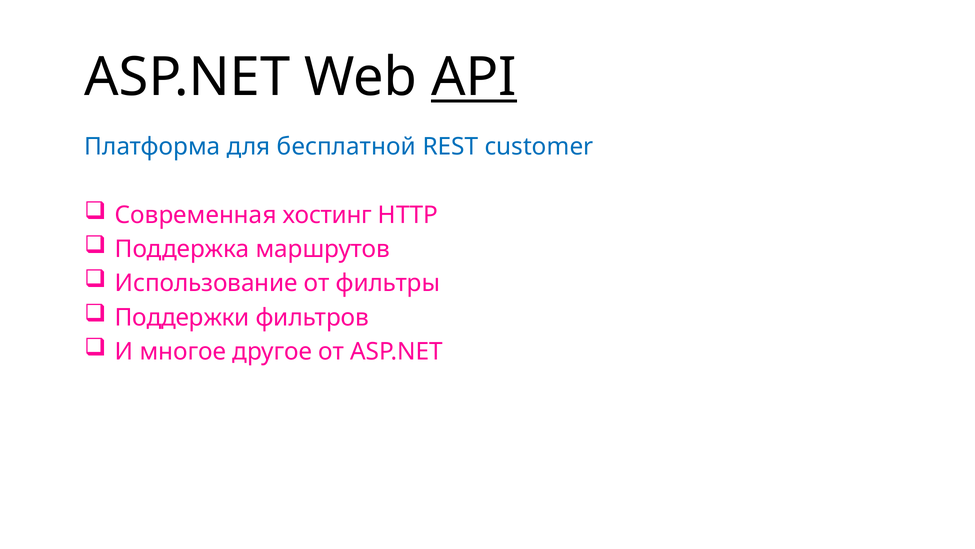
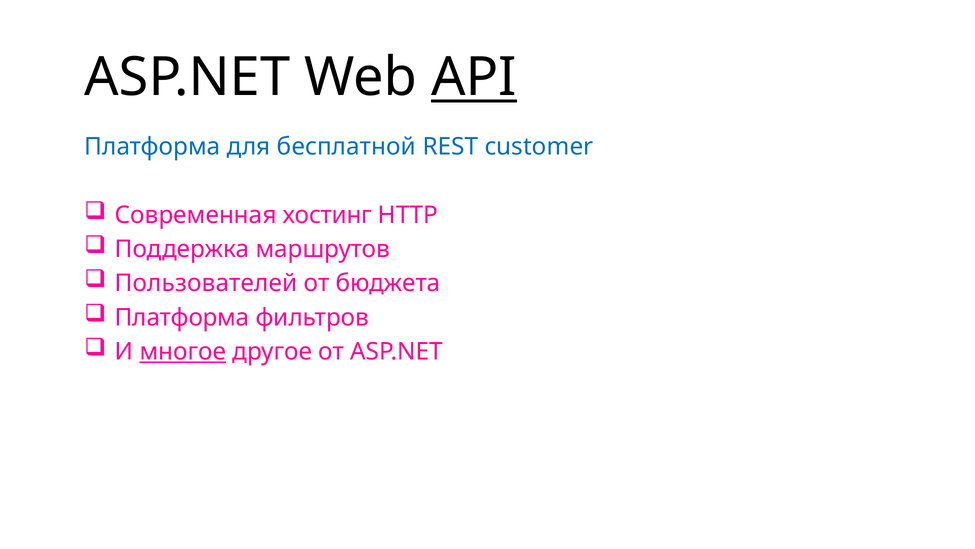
Использование: Использование -> Пользователей (206, 283)
фильтры: фильтры -> бюджета (388, 283)
Поддержки: Поддержки -> Платформа (182, 317)
многое underline: none -> present (183, 351)
